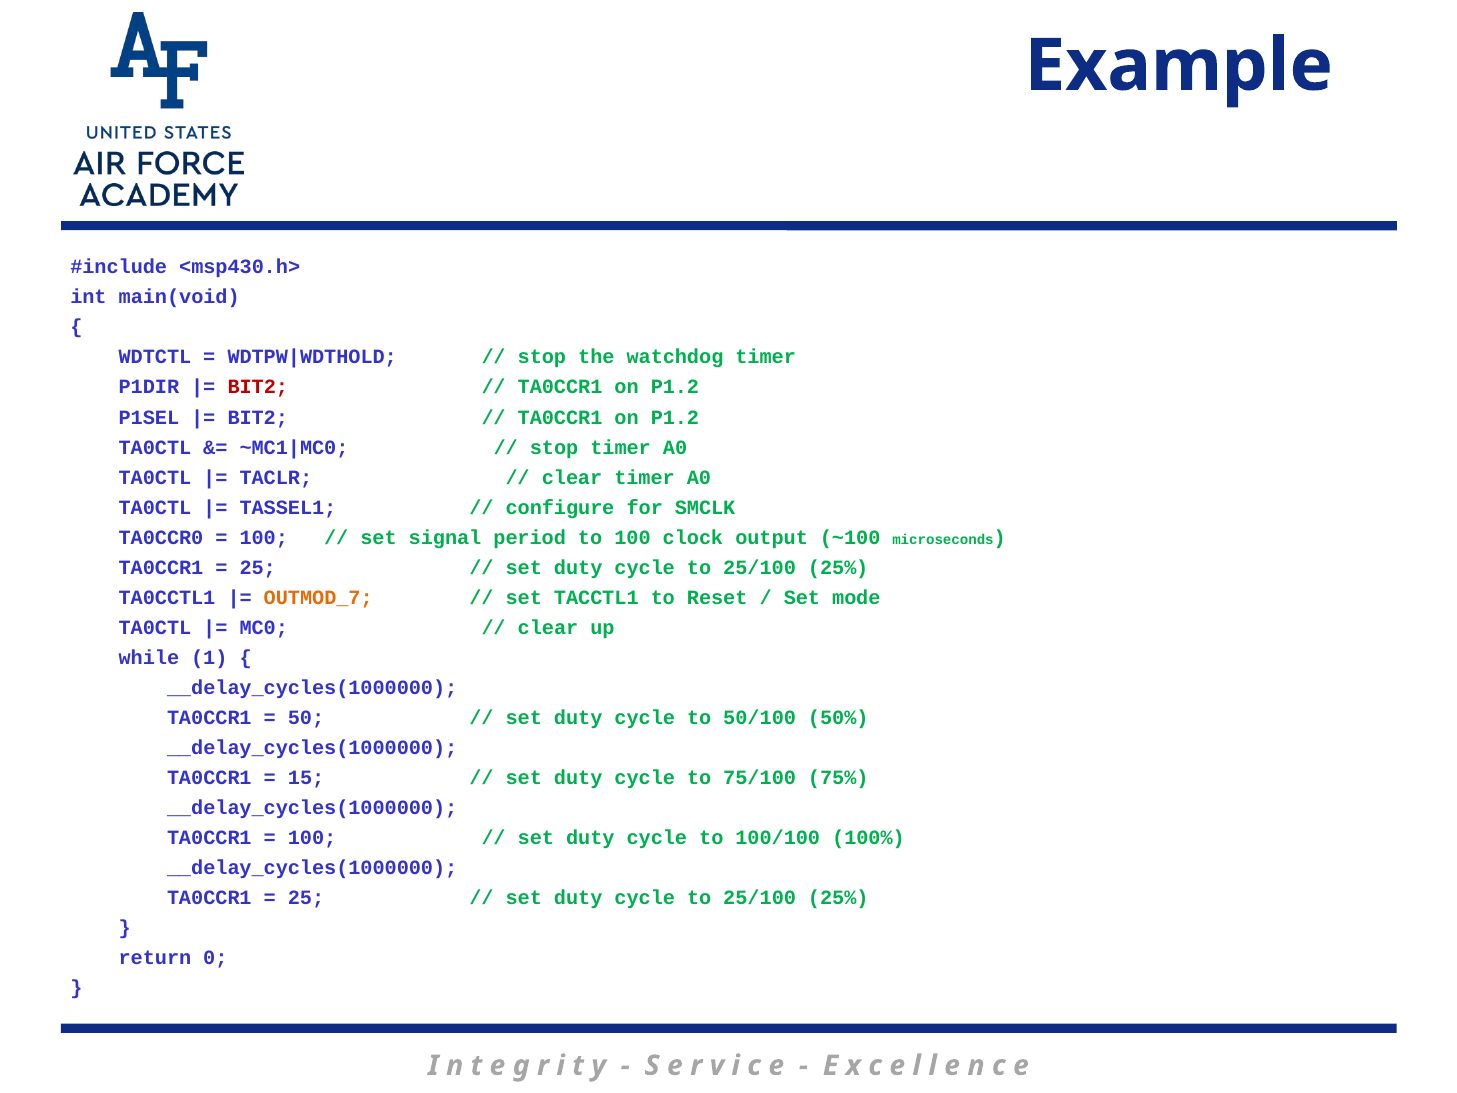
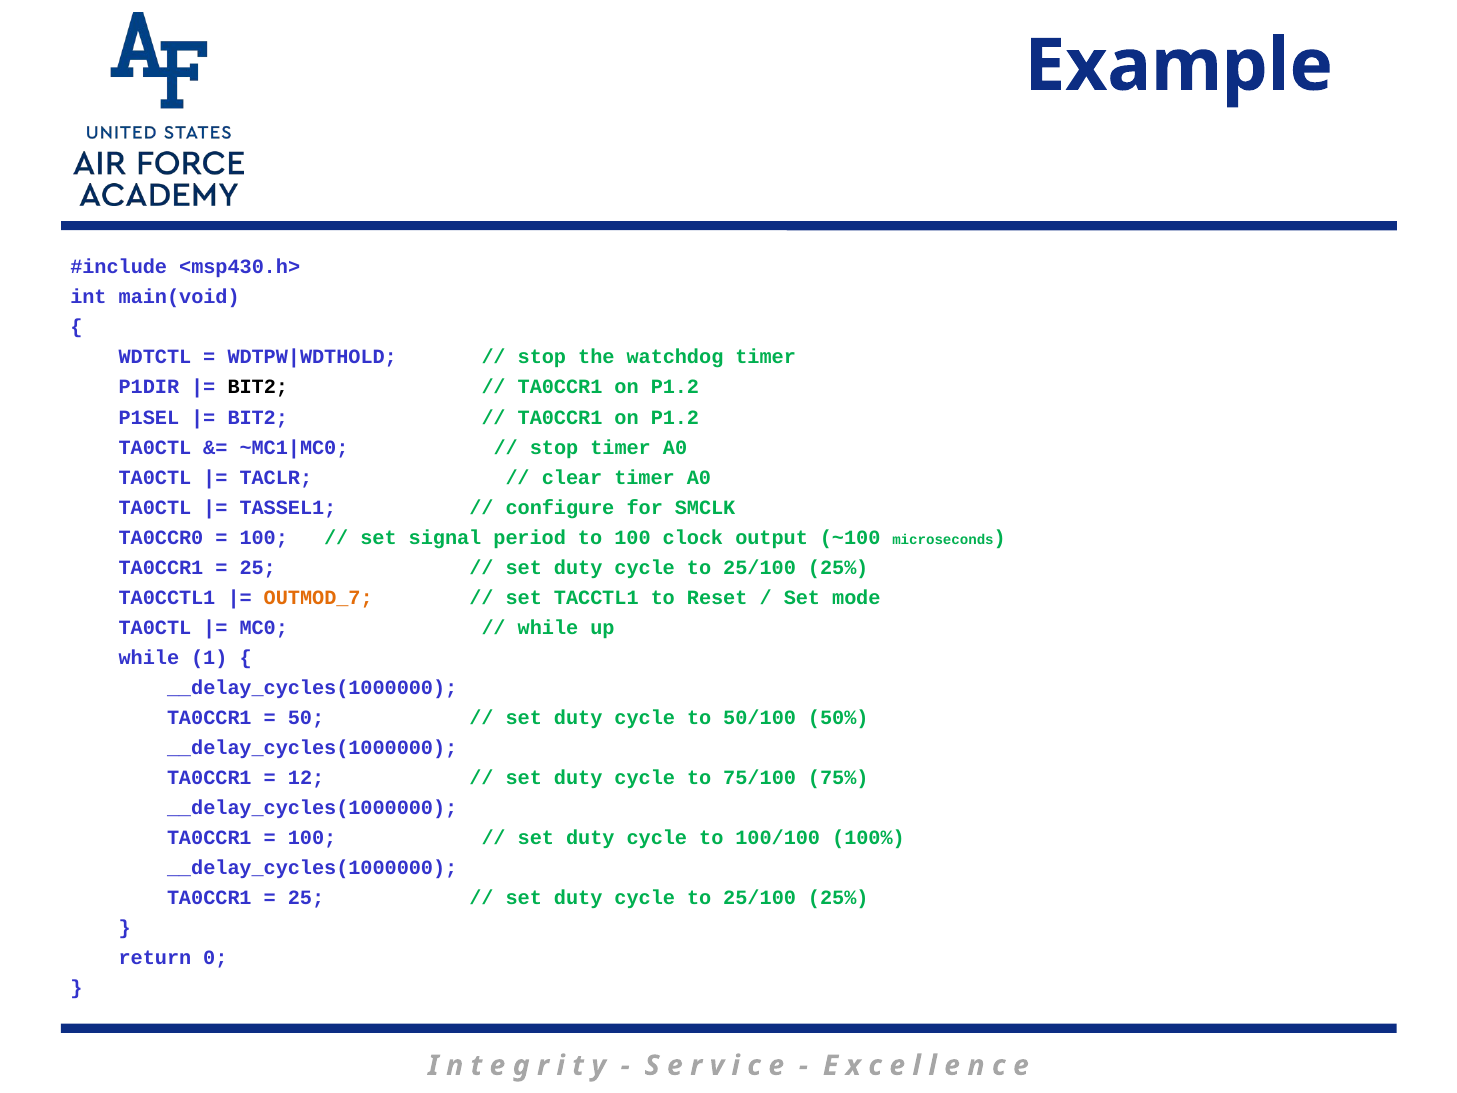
BIT2 colour: red -> black (258, 387)
clear: clear -> while (548, 627)
15: 15 -> 12 (306, 777)
